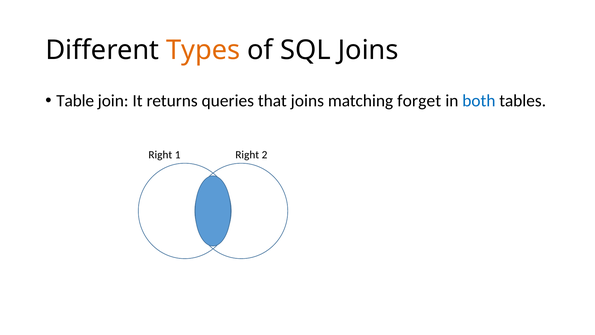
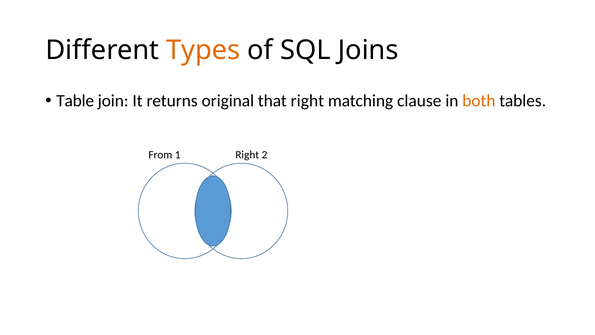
queries: queries -> original (228, 101)
that joins: joins -> right (307, 101)
forget: forget -> clause (419, 101)
both colour: blue -> orange (479, 101)
Right: Right -> From (160, 155)
